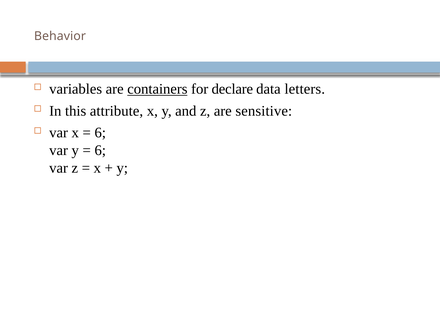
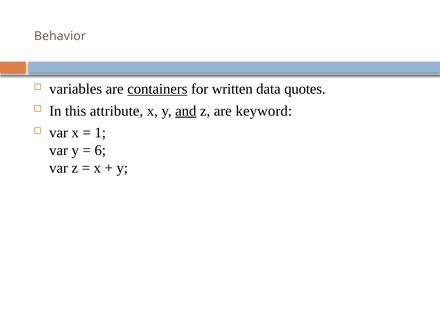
declare: declare -> written (232, 89)
letters: letters -> quotes (305, 89)
and underline: none -> present (186, 111)
sensitive: sensitive -> keyword (264, 111)
6: 6 -> 1 (100, 133)
